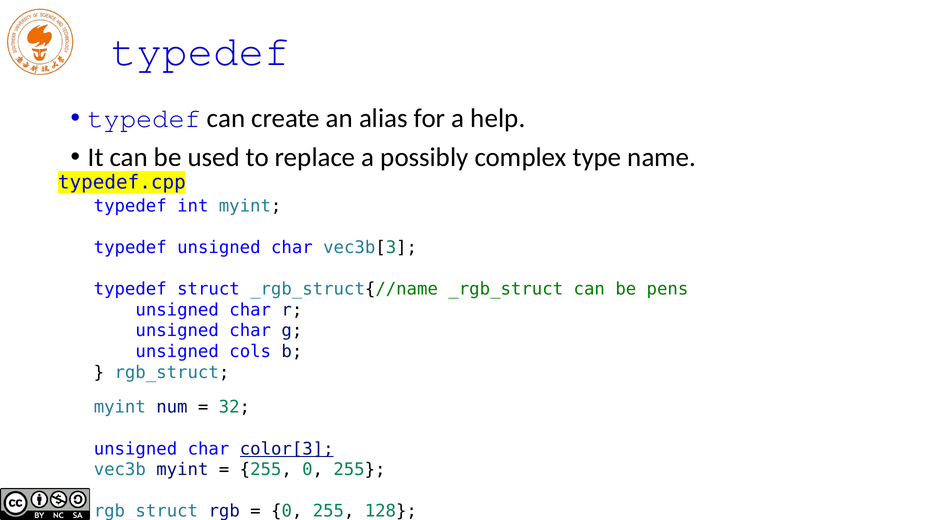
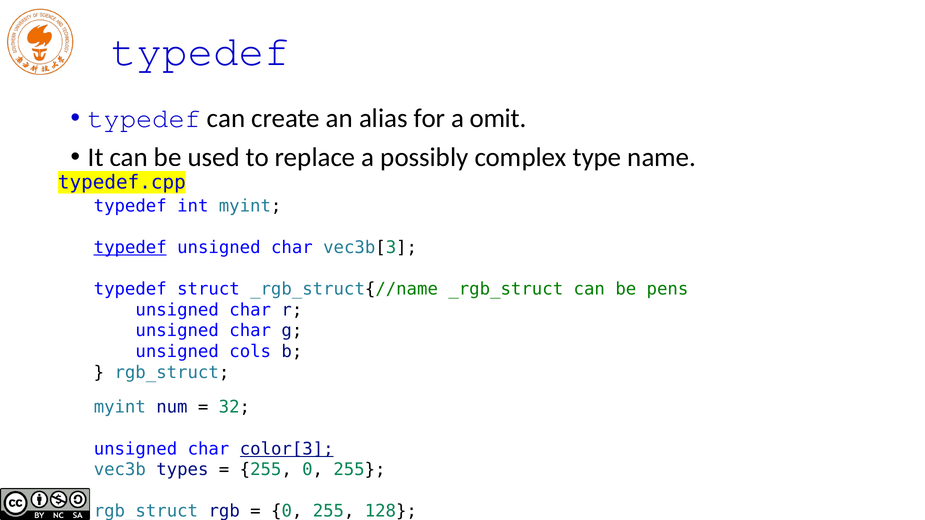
help: help -> omit (498, 119)
typedef underline: none -> present (130, 248)
vec3b myint: myint -> types (182, 470)
